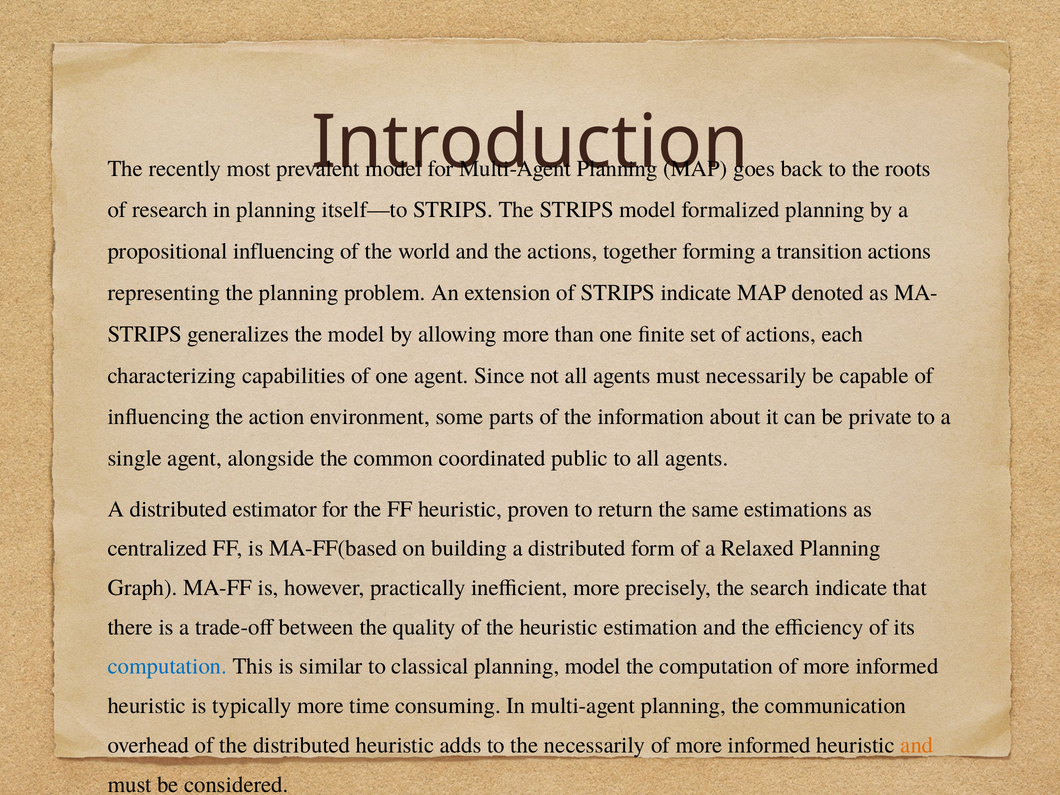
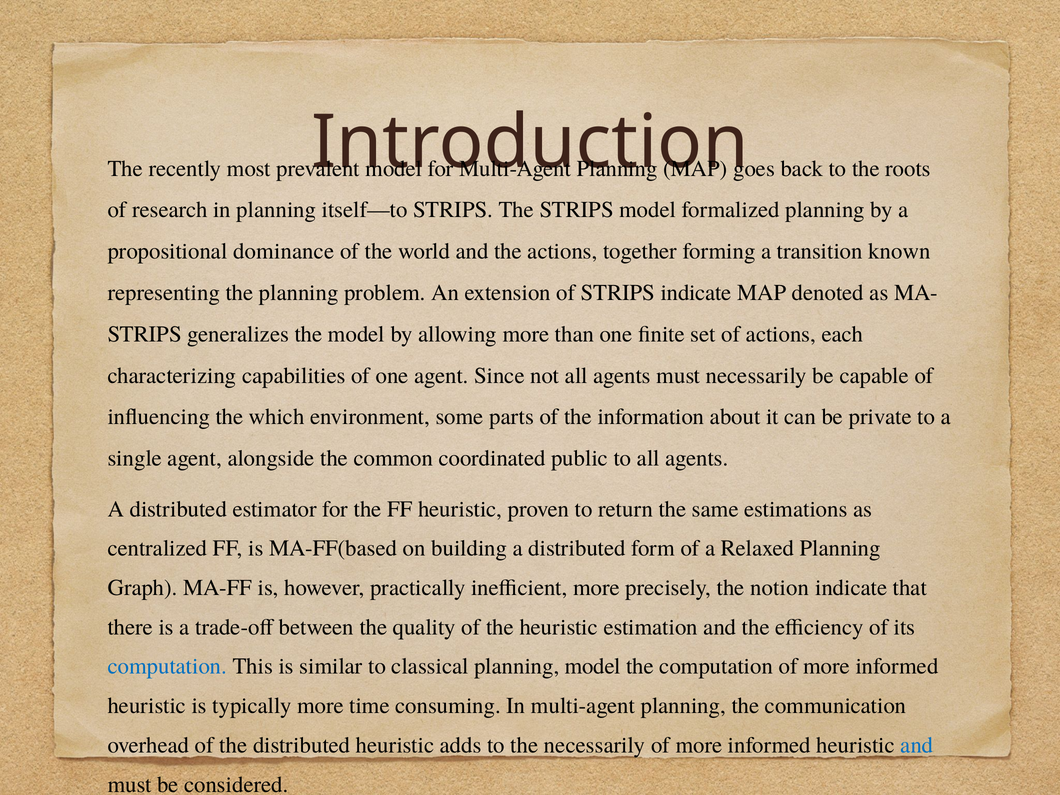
propositional influencing: influencing -> dominance (284, 251)
transition actions: actions -> known (899, 251)
action: action -> which (277, 417)
search: search -> notion (780, 588)
and colour: orange -> blue (917, 745)
